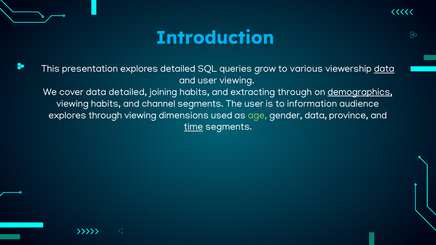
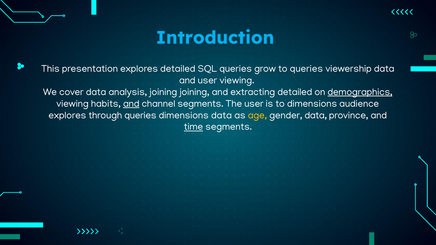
to various: various -> queries (306, 69)
data underline: present -> none (384, 69)
data detailed: detailed -> analysis (128, 92)
joining habits: habits -> joining (194, 92)
extracting through: through -> detailed (295, 92)
and underline: none -> present (131, 104)
to information: information -> dimensions (312, 104)
through viewing: viewing -> queries (140, 115)
dimensions used: used -> data (221, 115)
age colour: light green -> yellow (257, 115)
